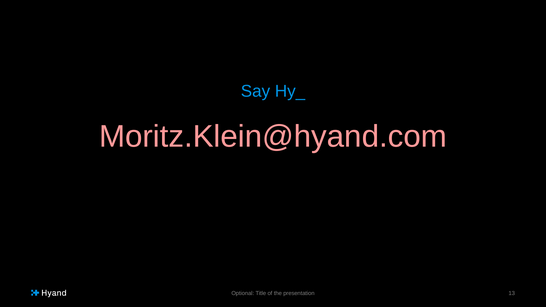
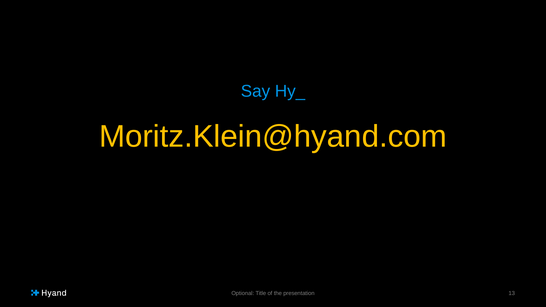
Moritz.Klein@hyand.com colour: pink -> yellow (273, 137)
